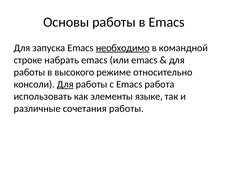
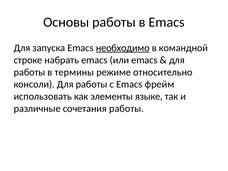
высокого: высокого -> термины (74, 72)
Для underline: present -> none (65, 84)
работа: работа -> фрейм (160, 84)
